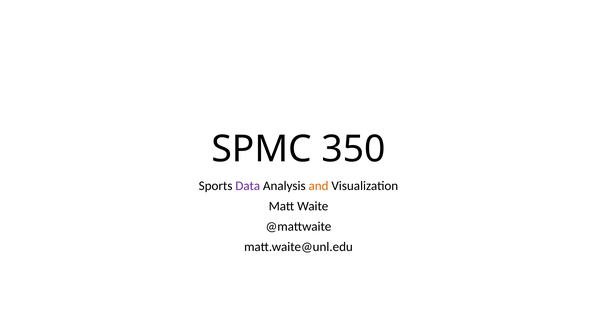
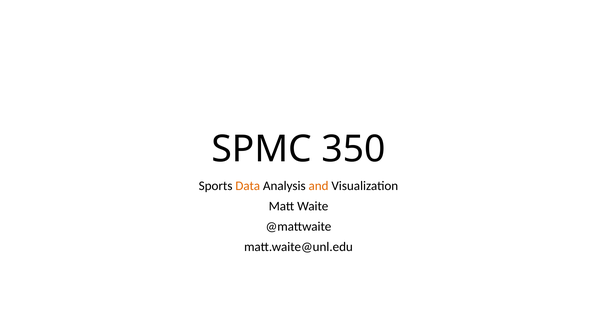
Data colour: purple -> orange (248, 186)
